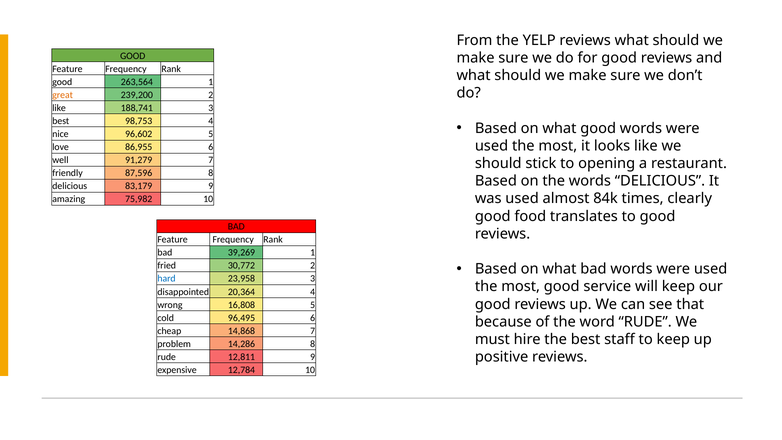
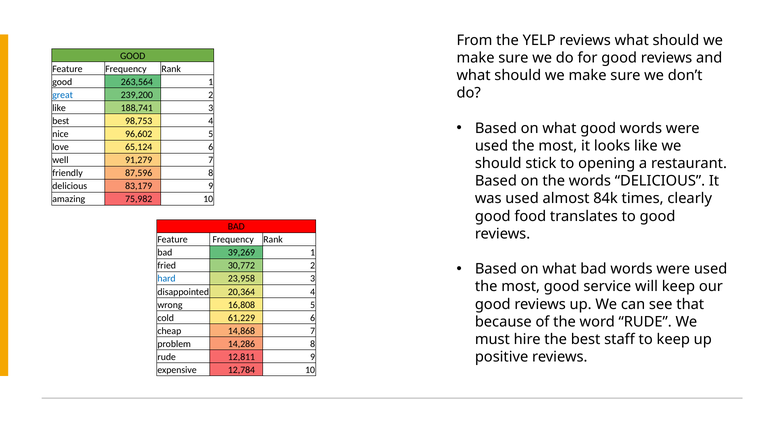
great colour: orange -> blue (63, 95)
86,955: 86,955 -> 65,124 (139, 147)
96,495: 96,495 -> 61,229 (242, 318)
